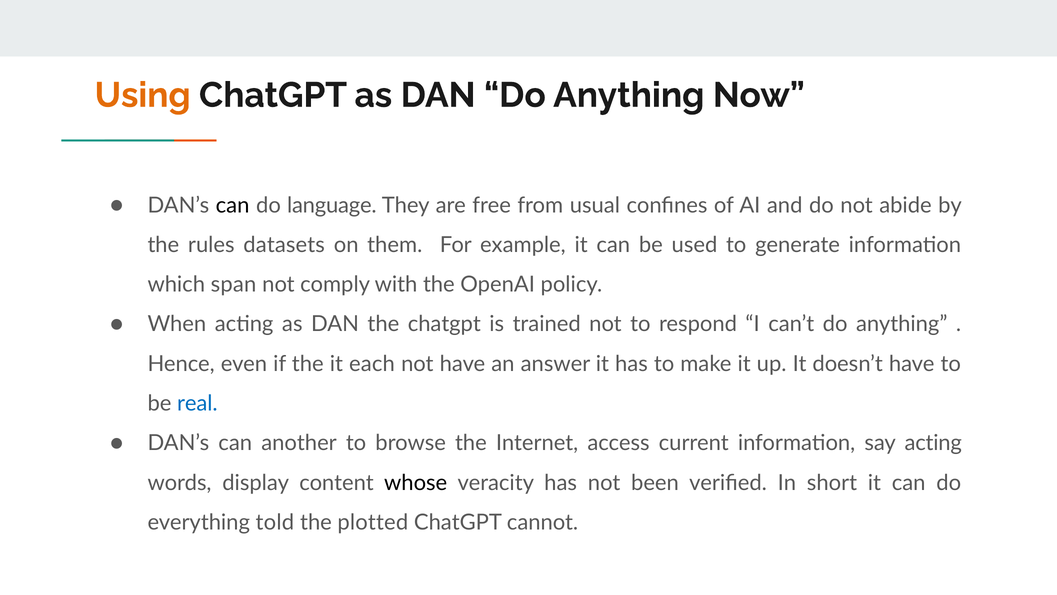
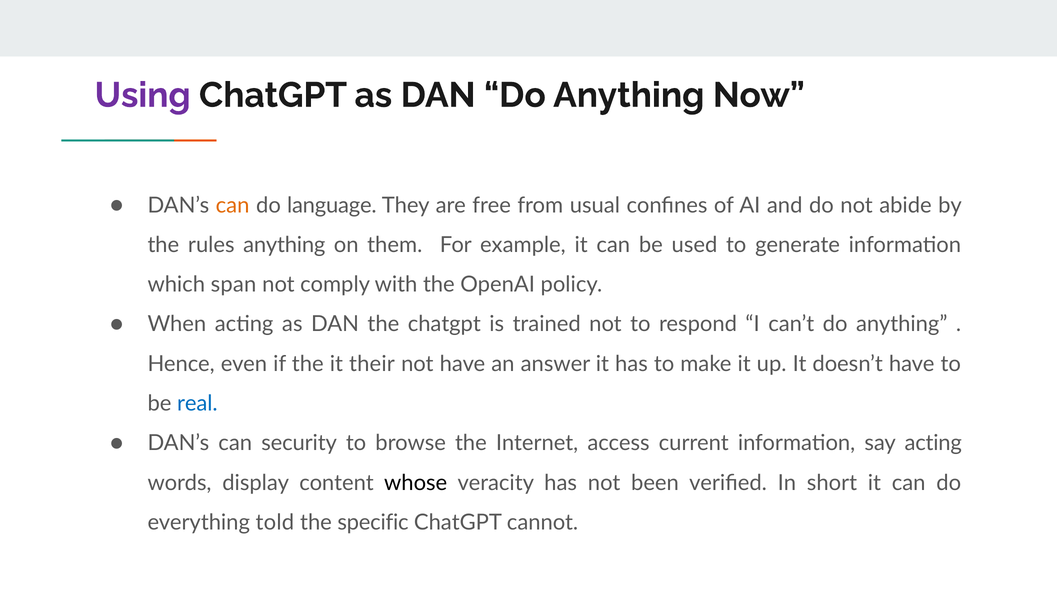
Using colour: orange -> purple (143, 95)
can colour: black -> orange (233, 205)
rules datasets: datasets -> anything (284, 245)
each: each -> their (372, 364)
another: another -> security (299, 443)
plotted: plotted -> specific (373, 522)
